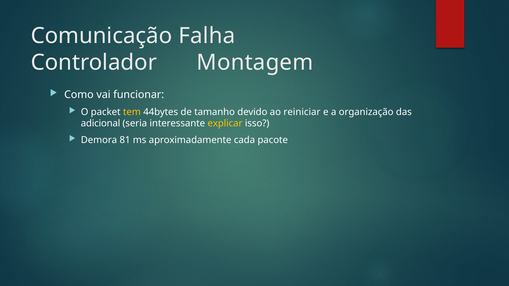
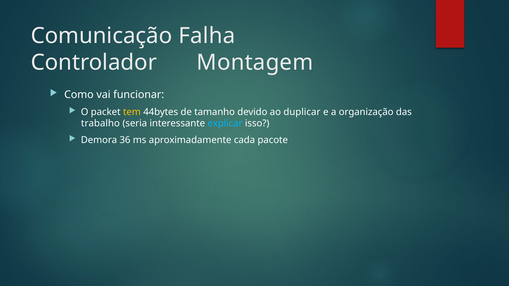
reiniciar: reiniciar -> duplicar (302, 112)
adicional: adicional -> trabalho (100, 124)
explicar colour: yellow -> light blue (225, 124)
81: 81 -> 36 (125, 140)
